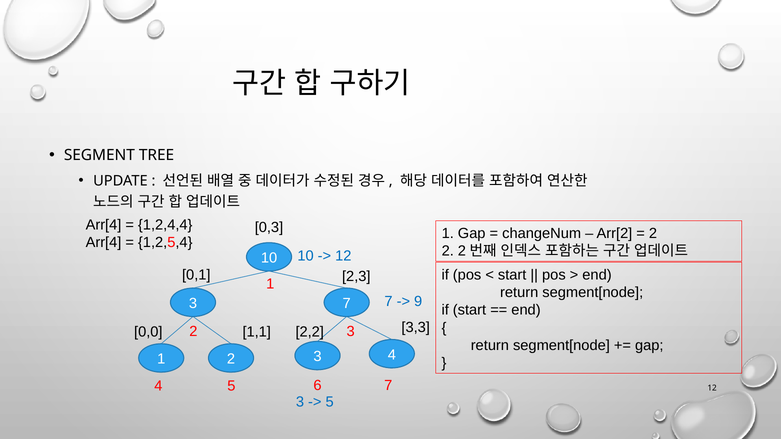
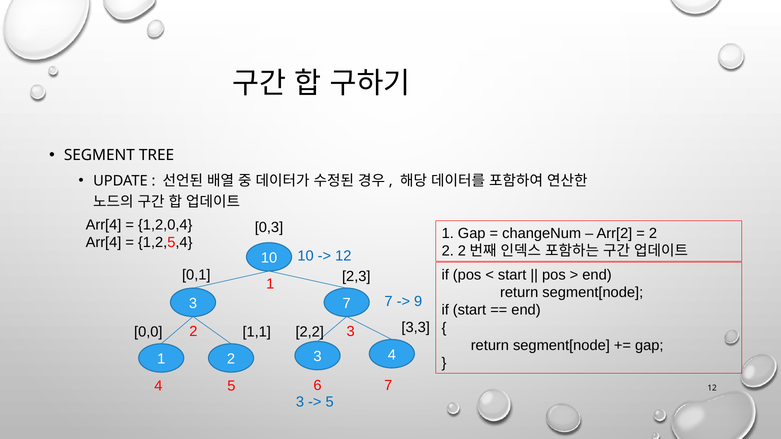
1,2,4,4: 1,2,4,4 -> 1,2,0,4 (165, 225)
